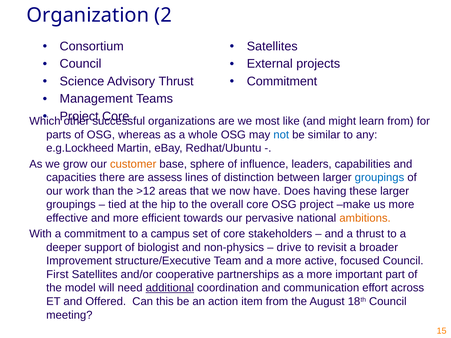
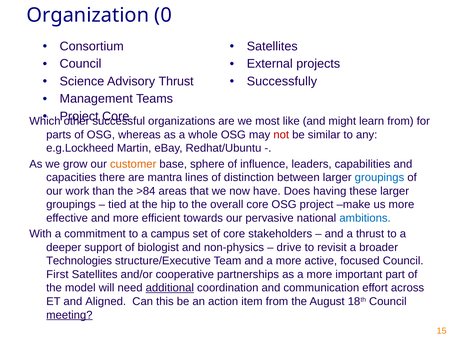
2: 2 -> 0 (163, 15)
Commitment: Commitment -> Successfully (282, 81)
not colour: blue -> red (281, 135)
assess: assess -> mantra (165, 178)
>12: >12 -> >84 (146, 191)
ambitions colour: orange -> blue (365, 218)
Improvement: Improvement -> Technologies (79, 261)
Offered: Offered -> Aligned (106, 302)
meeting underline: none -> present (69, 315)
